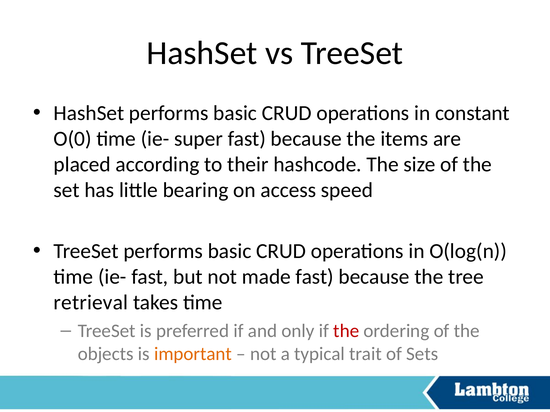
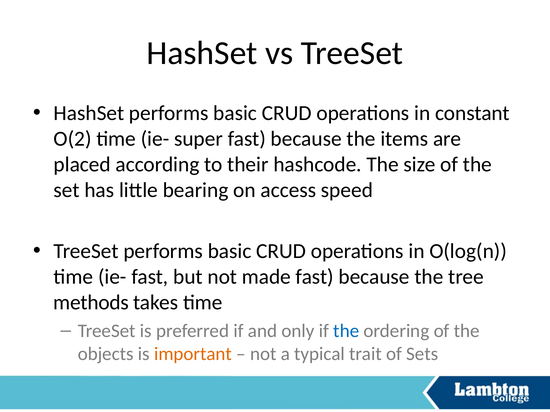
O(0: O(0 -> O(2 (73, 139)
retrieval: retrieval -> methods (91, 303)
the colour: red -> blue (346, 331)
